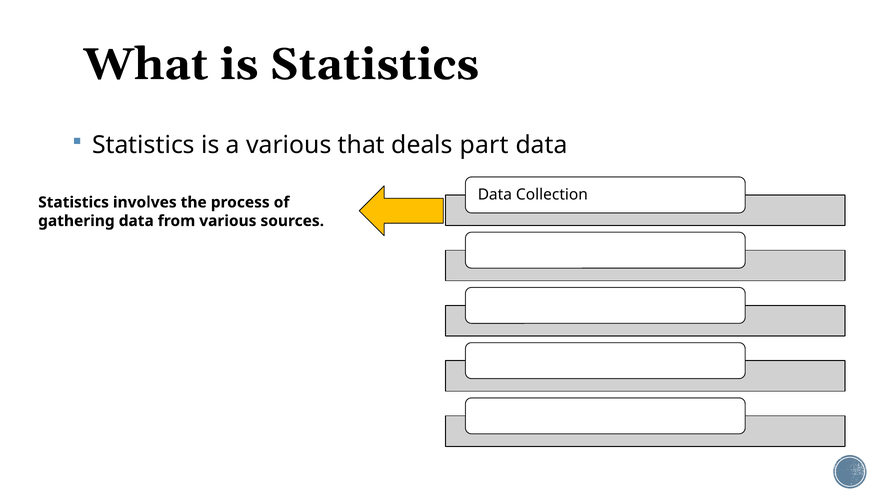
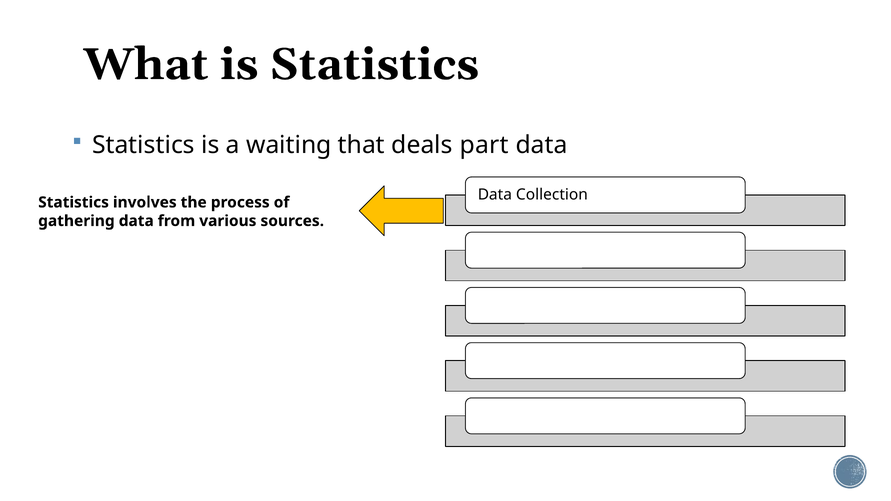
a various: various -> waiting (289, 145)
